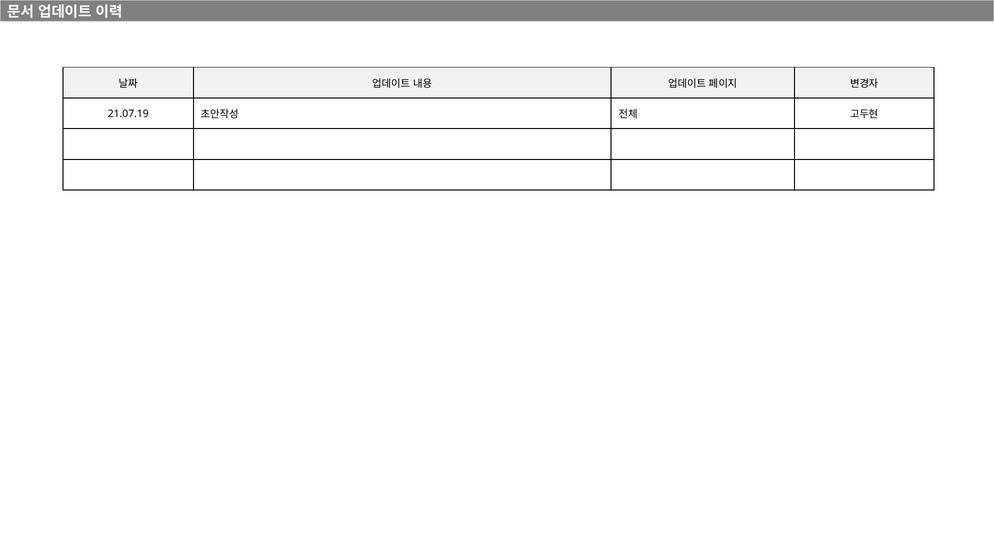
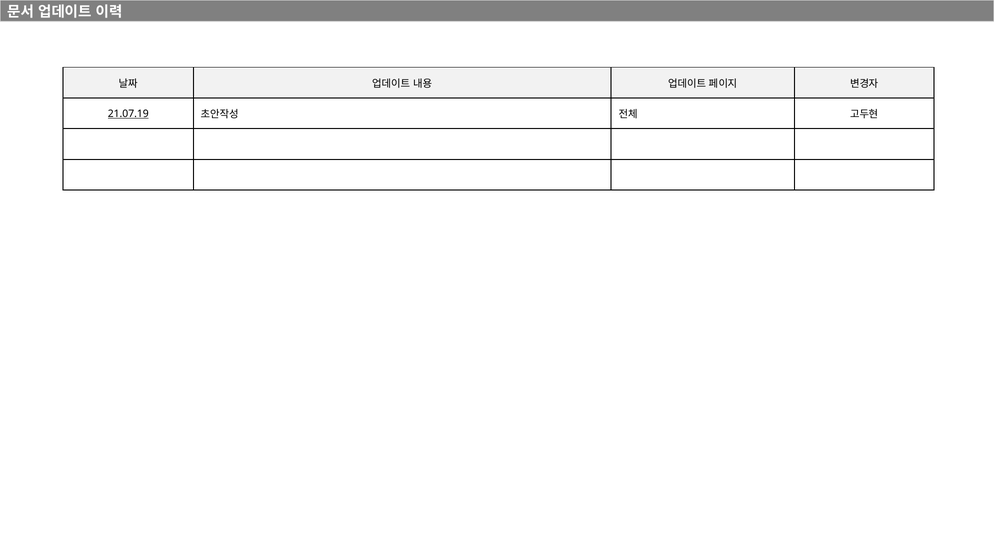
21.07.19 underline: none -> present (128, 114)
